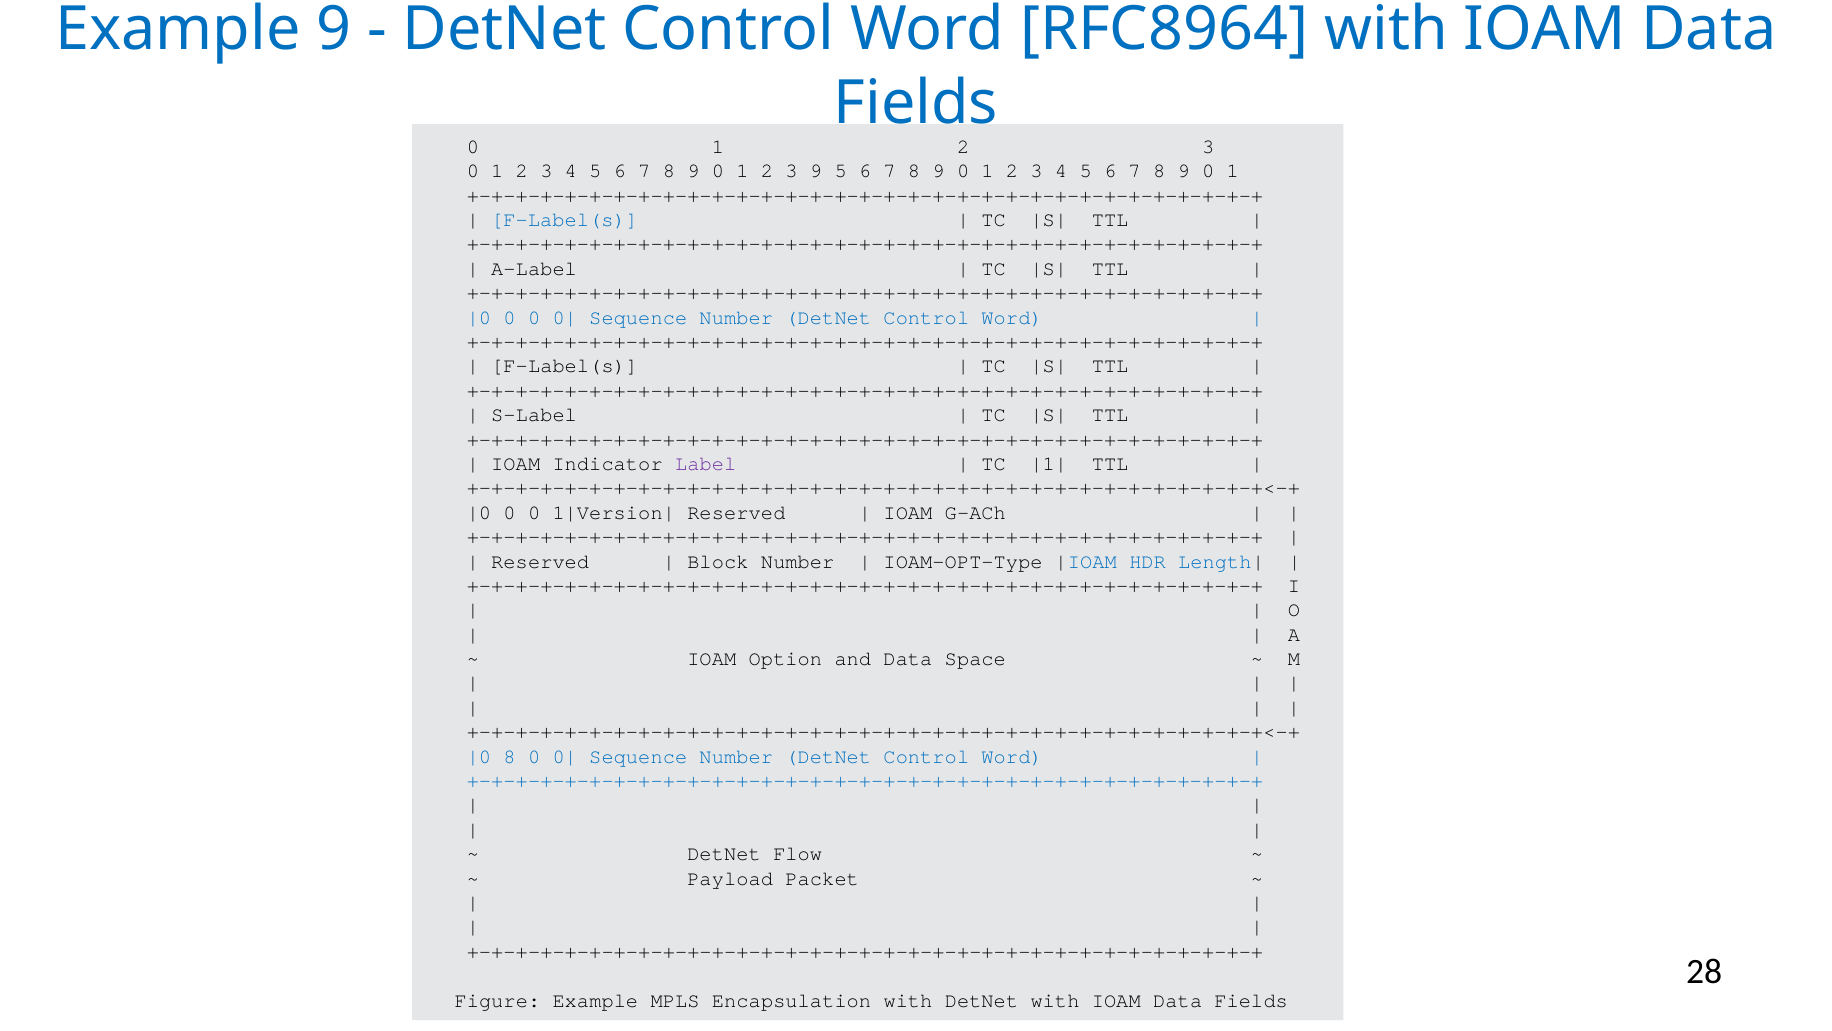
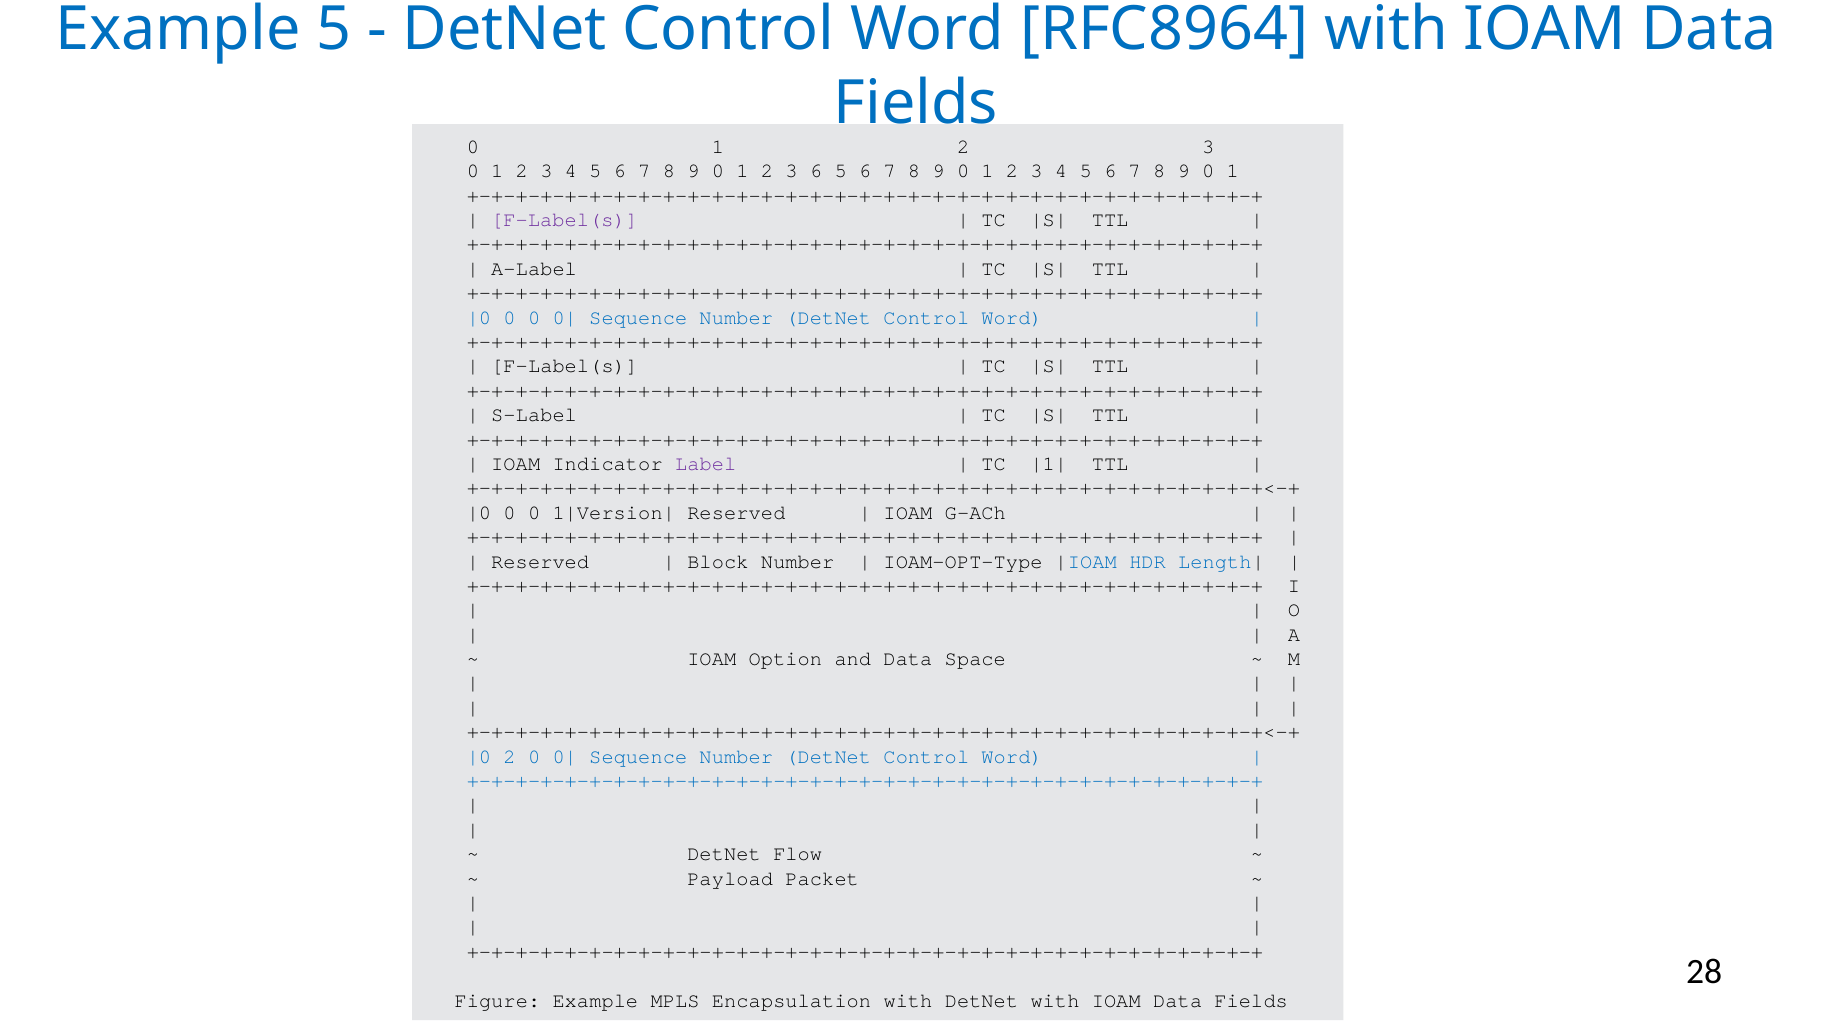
Example 9: 9 -> 5 (334, 30)
3 9: 9 -> 6 (816, 171)
F-Label(s colour: blue -> purple (565, 220)
8: 8 -> 2 (509, 756)
